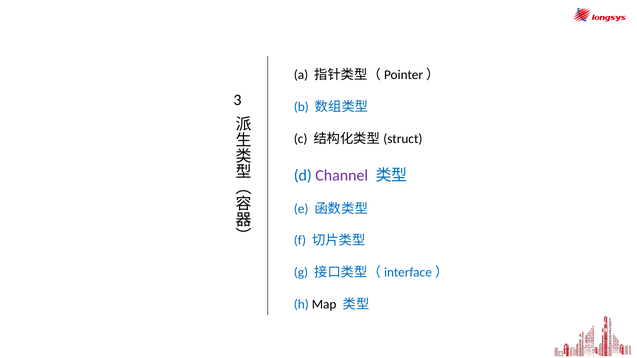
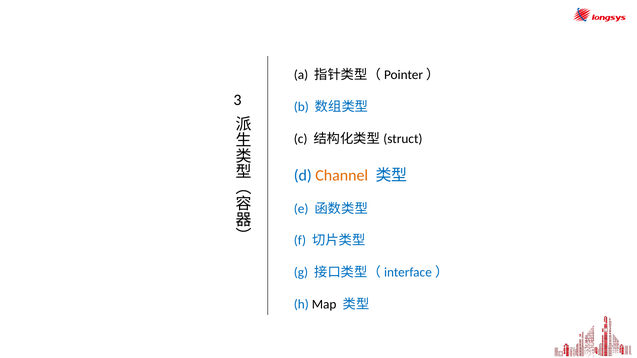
Channel colour: purple -> orange (342, 176)
